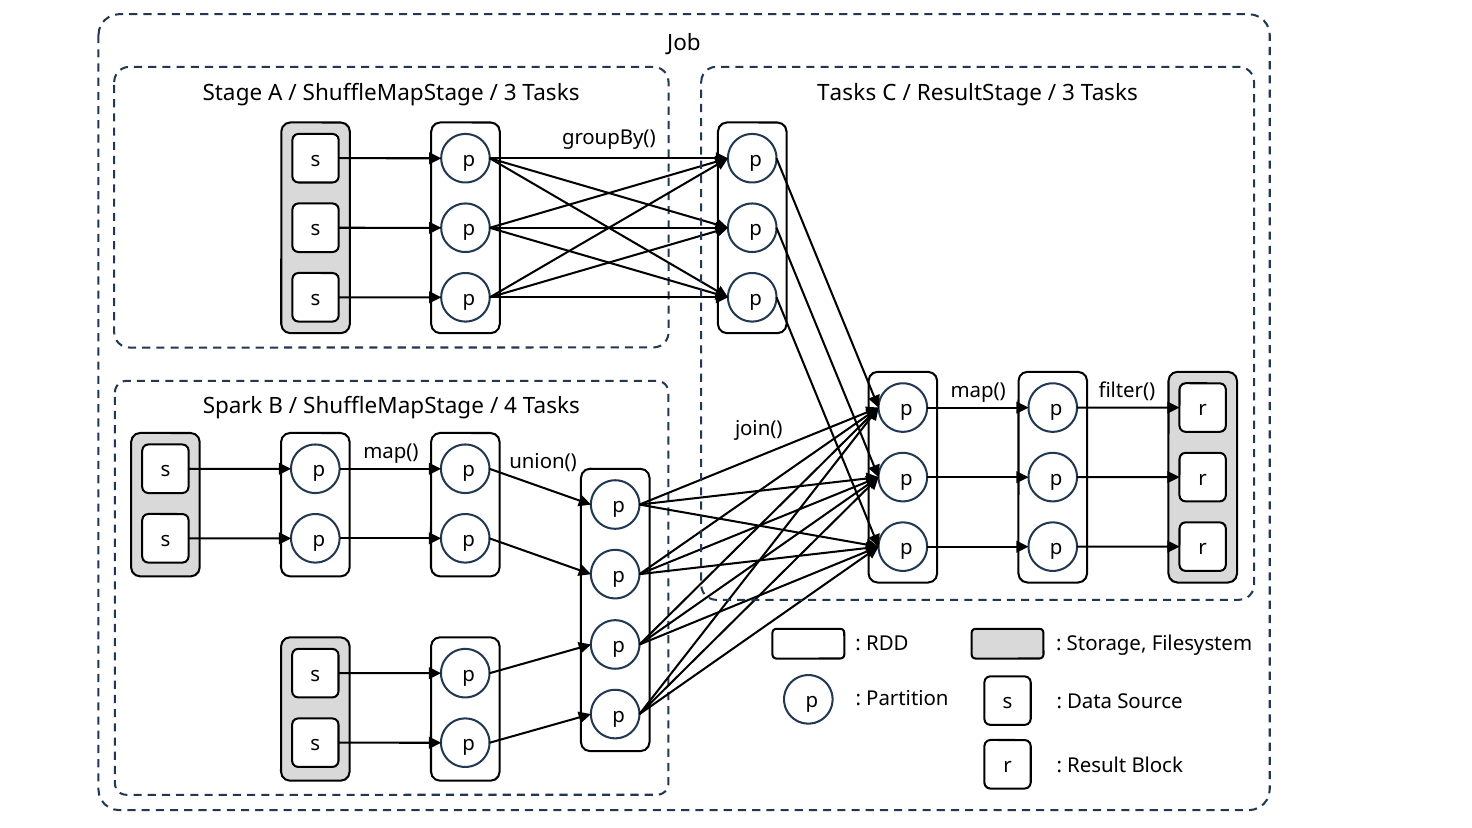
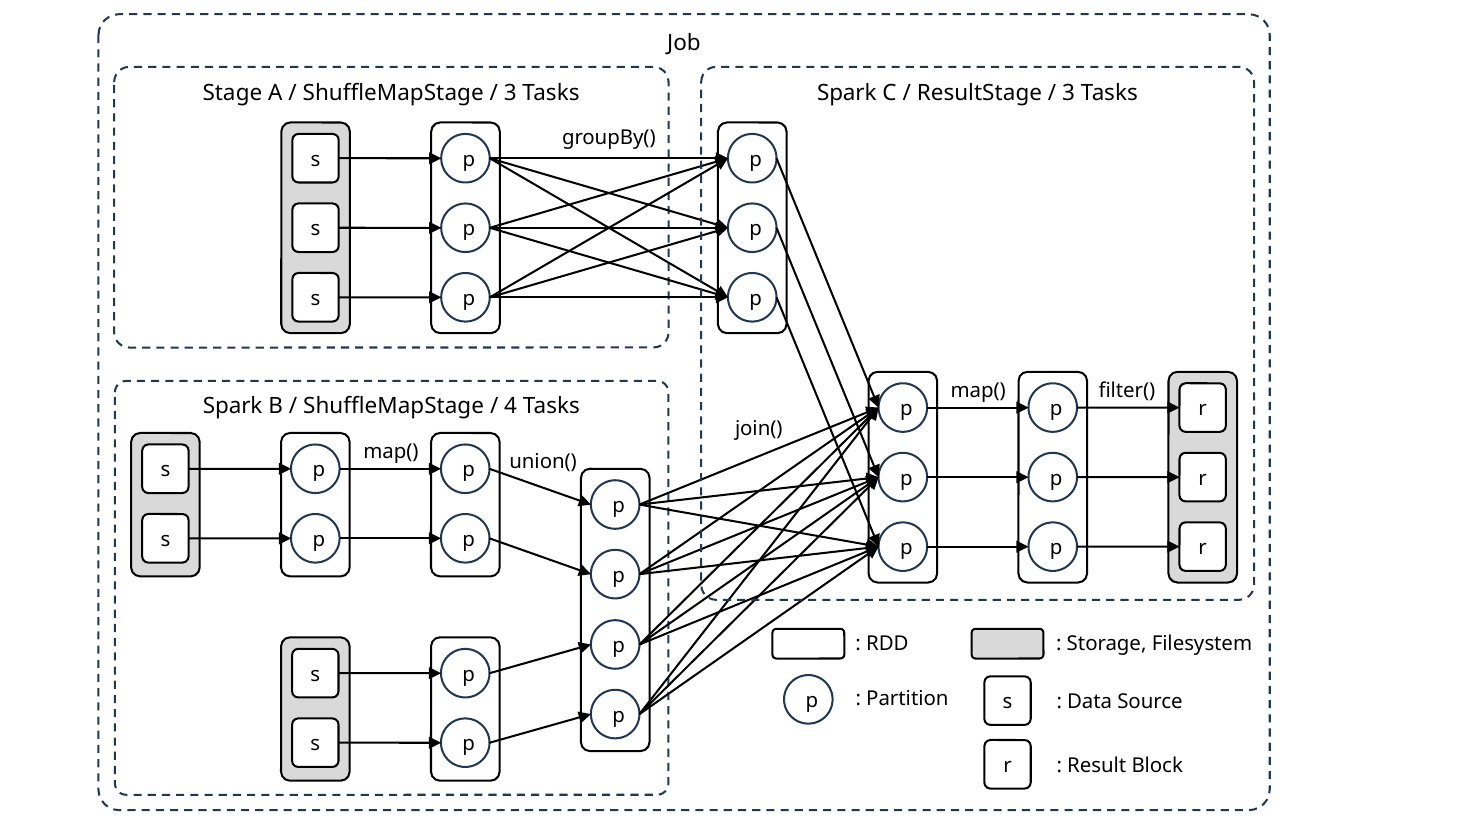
Tasks: Tasks -> Spark (847, 93)
